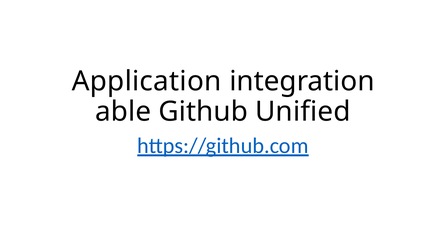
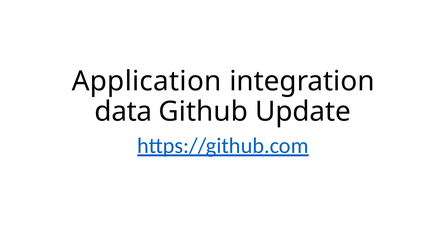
able: able -> data (123, 111)
Unified: Unified -> Update (303, 111)
